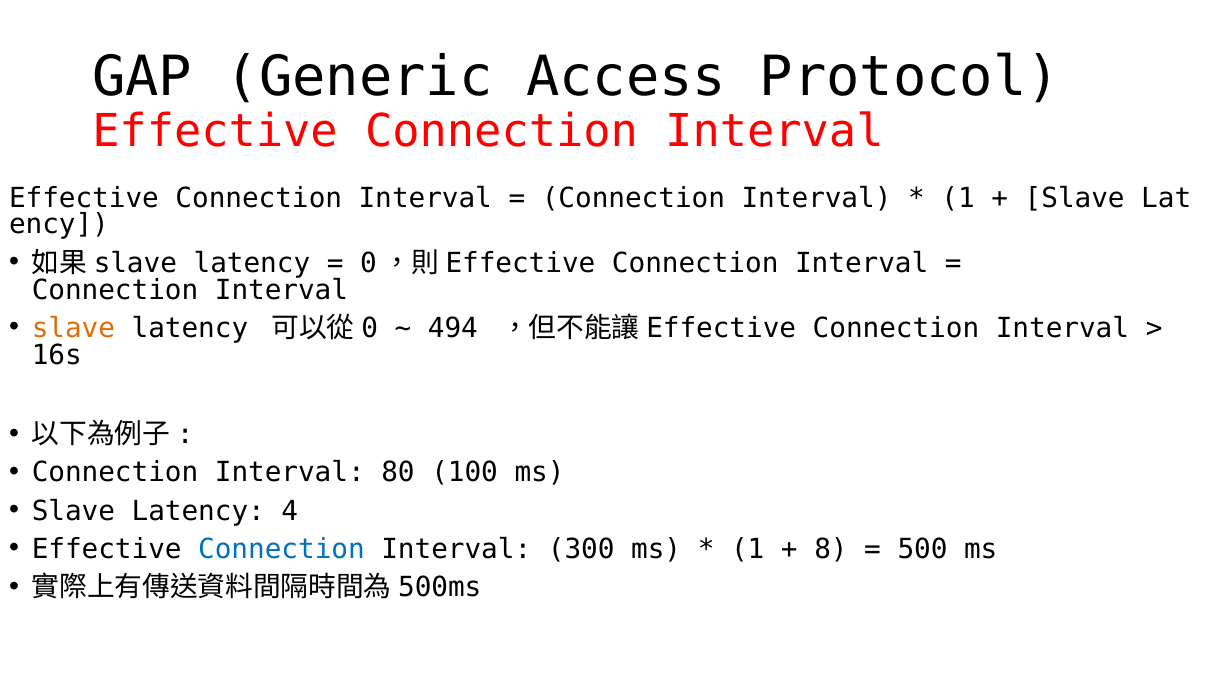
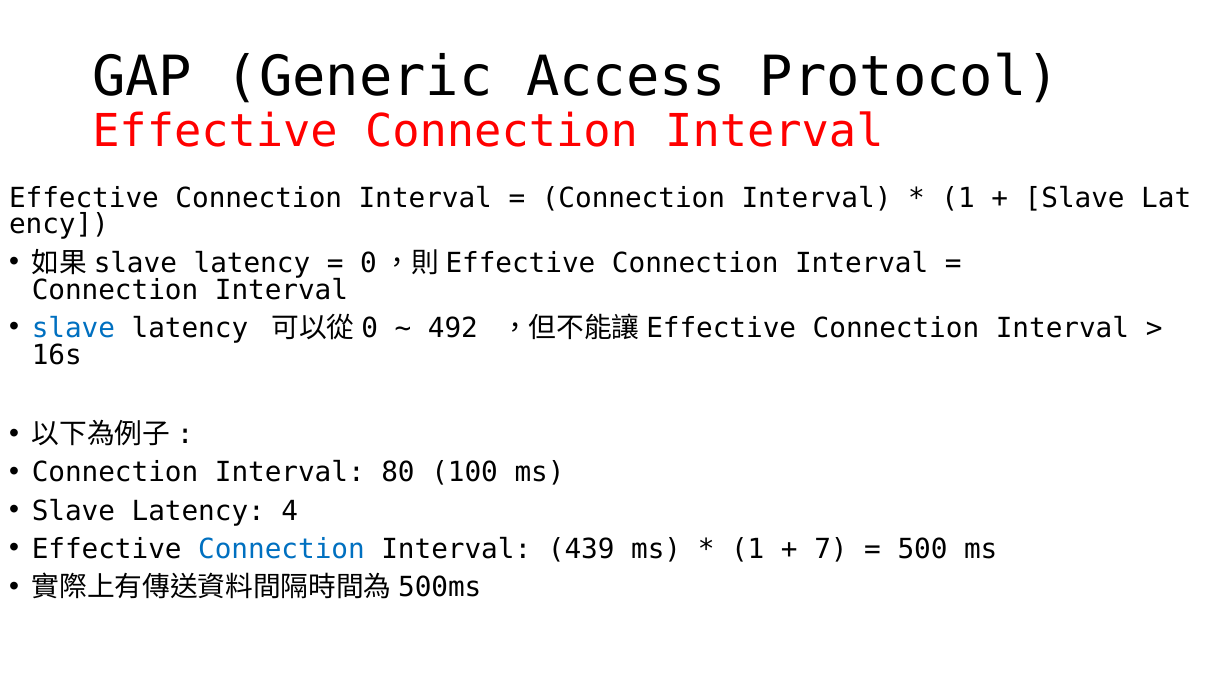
slave colour: orange -> blue (73, 329)
494: 494 -> 492 (453, 329)
300: 300 -> 439 (581, 550)
8: 8 -> 7 (831, 550)
